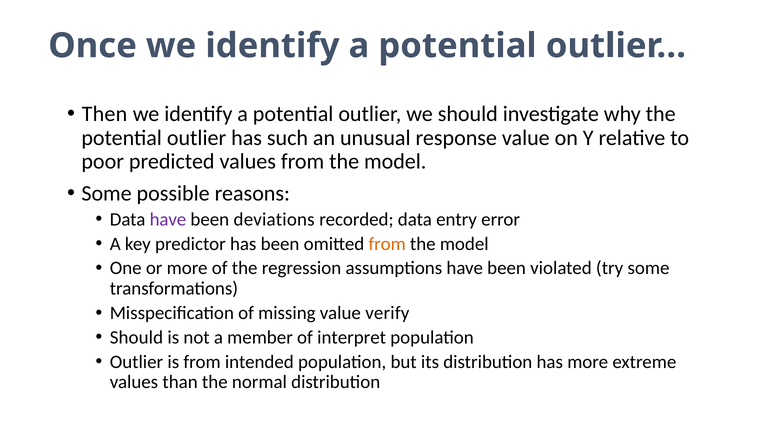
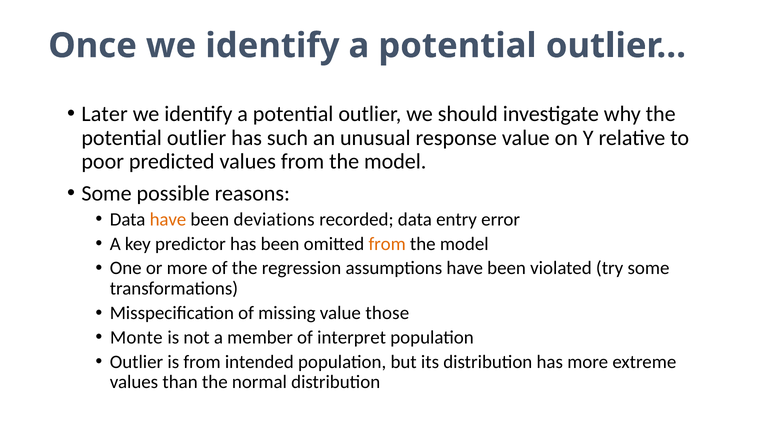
Then: Then -> Later (105, 114)
have colour: purple -> orange (168, 219)
verify: verify -> those (387, 313)
Should: Should -> Monte (136, 337)
